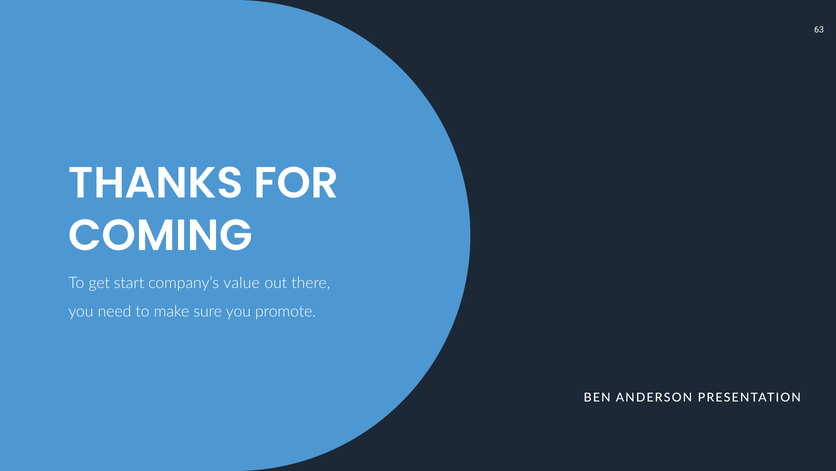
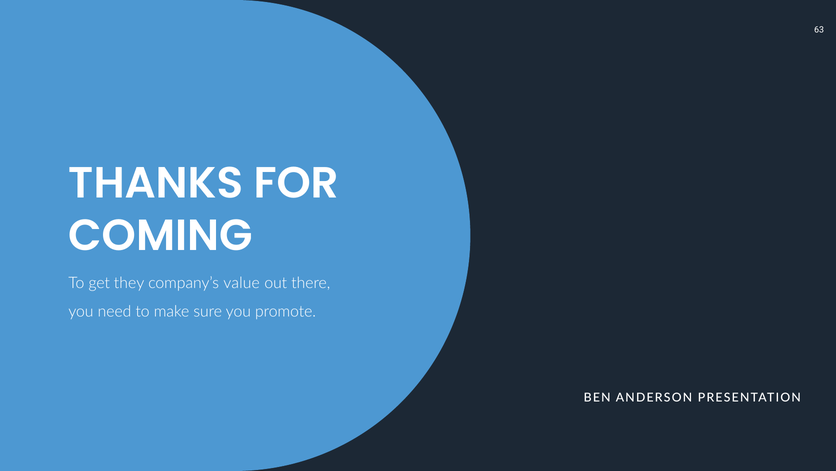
start: start -> they (129, 283)
